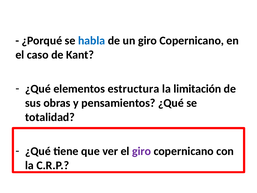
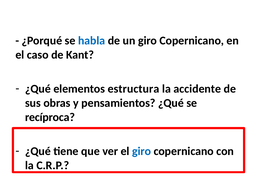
limitación: limitación -> accidente (197, 89)
totalidad: totalidad -> recíproca (50, 117)
giro colour: purple -> blue (142, 151)
